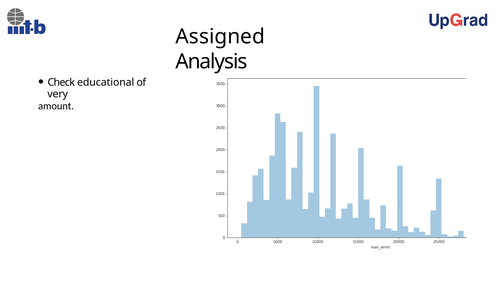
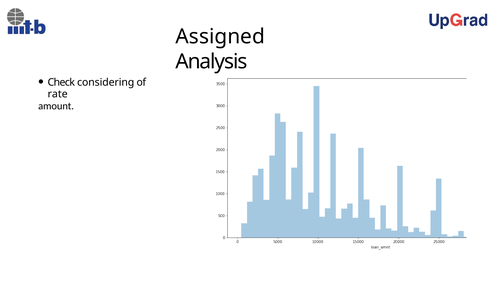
educational: educational -> considering (106, 82)
very: very -> rate (58, 94)
